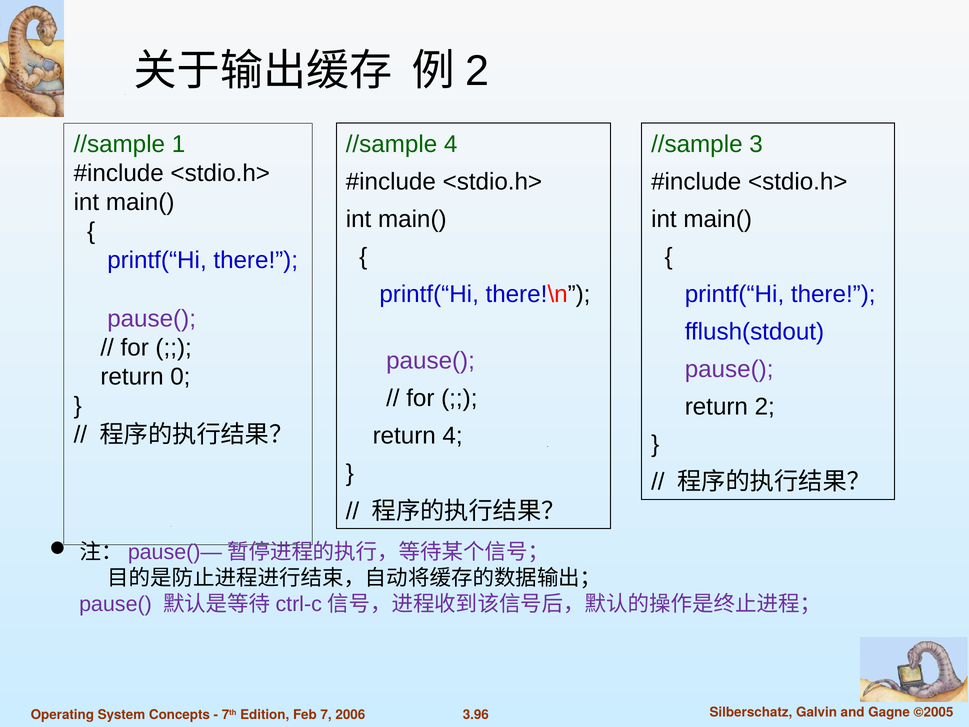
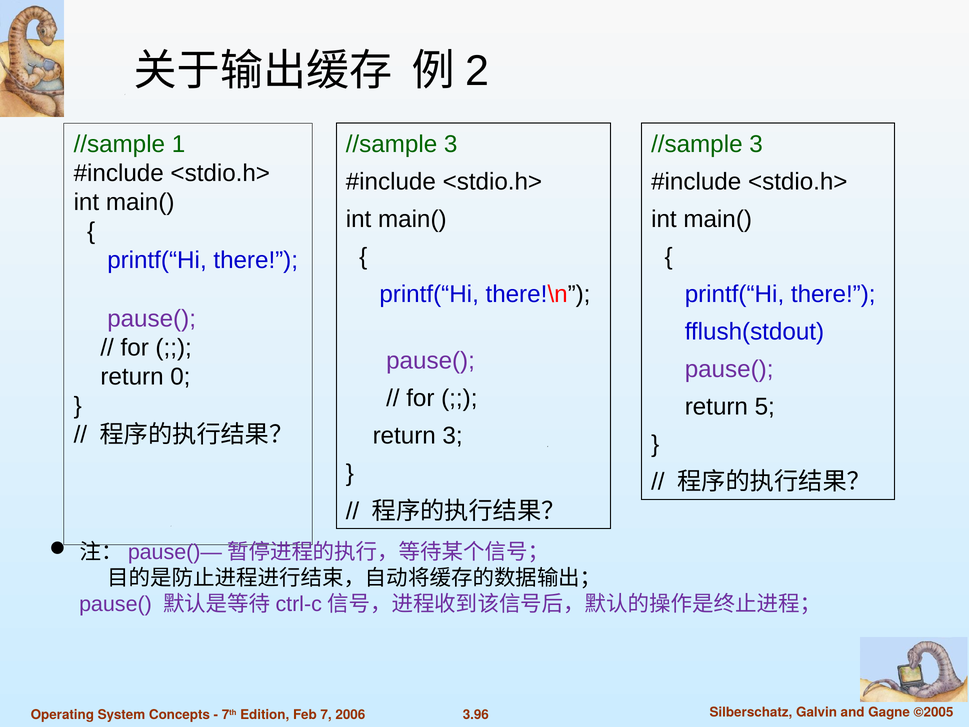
4: 4 -> 3 (451, 144)
return 2: 2 -> 5 (765, 407)
return 4: 4 -> 3 (453, 436)
